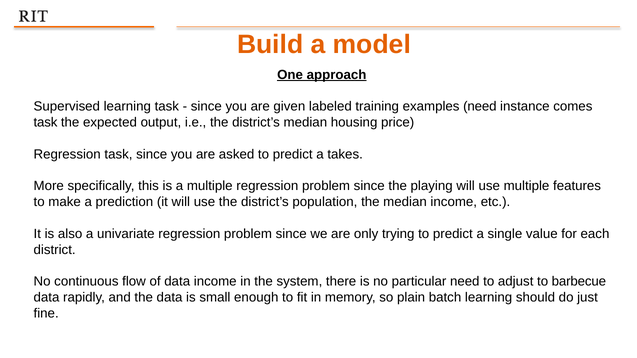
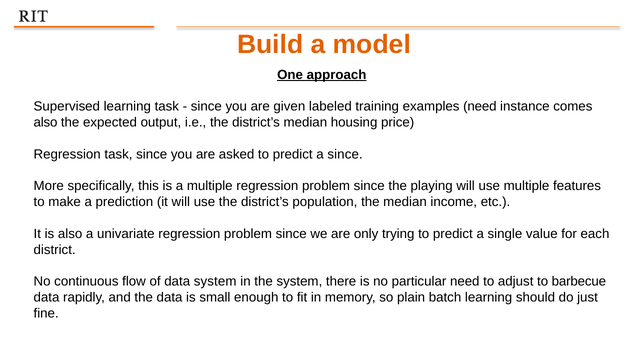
task: task -> also (45, 123)
a takes: takes -> since (345, 154)
data income: income -> system (215, 282)
